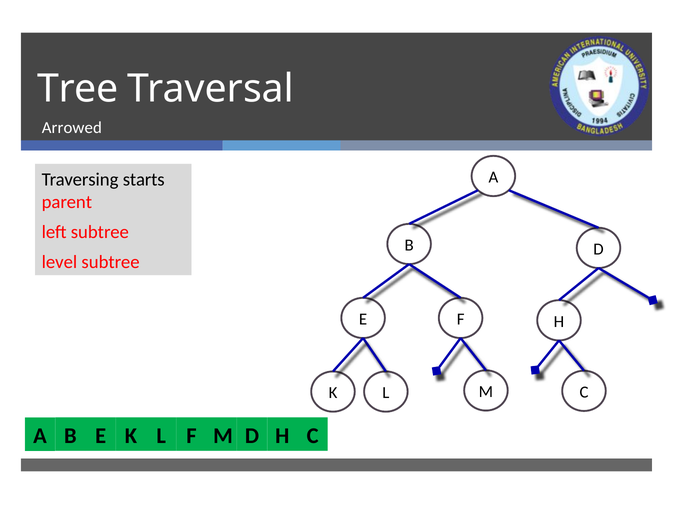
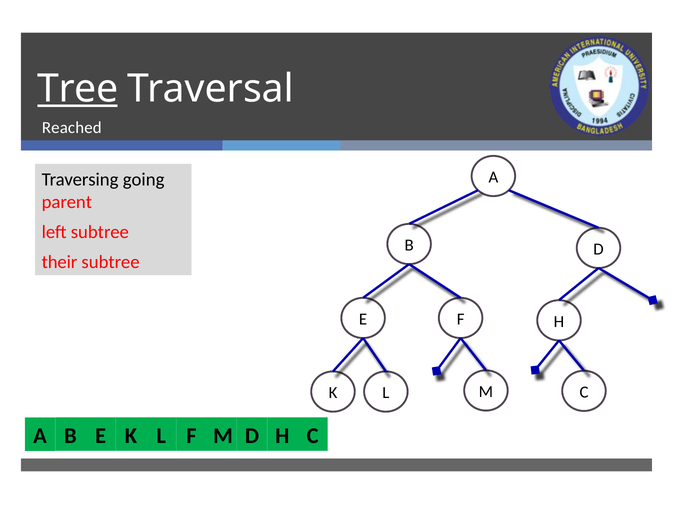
Tree underline: none -> present (78, 89)
Arrowed: Arrowed -> Reached (72, 127)
starts: starts -> going (144, 180)
level: level -> their (60, 262)
